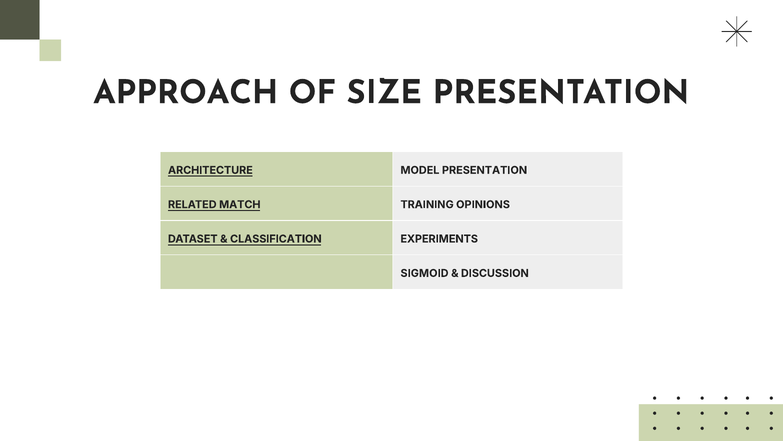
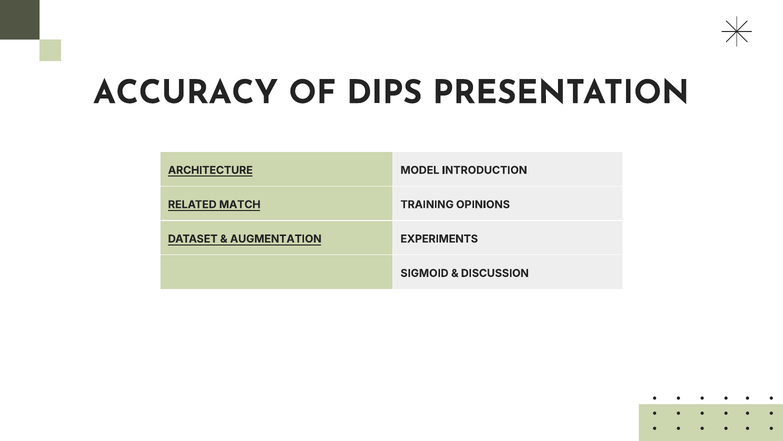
APPROACH: APPROACH -> ACCURACY (186, 92)
SIZE: SIZE -> DIPS (384, 92)
MODEL PRESENTATION: PRESENTATION -> INTRODUCTION (485, 170)
CLASSIFICATION: CLASSIFICATION -> AUGMENTATION (276, 239)
